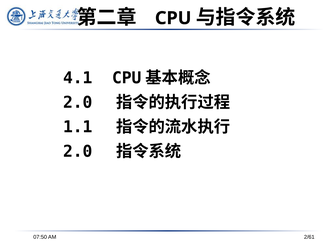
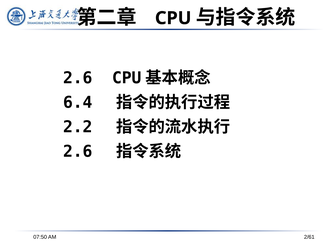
4.1: 4.1 -> 2.6 (78, 78)
2.0: 2.0 -> 6.4 (78, 102)
1.1: 1.1 -> 2.2 (78, 127)
2.0: 2.0 -> 2.6 (78, 151)
